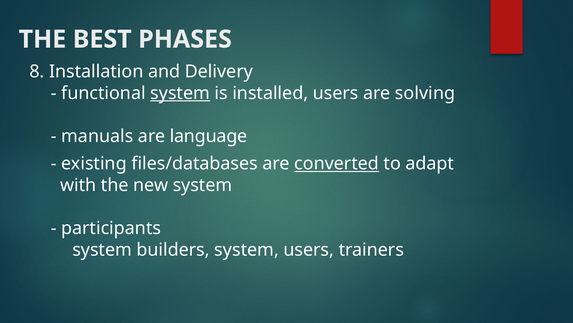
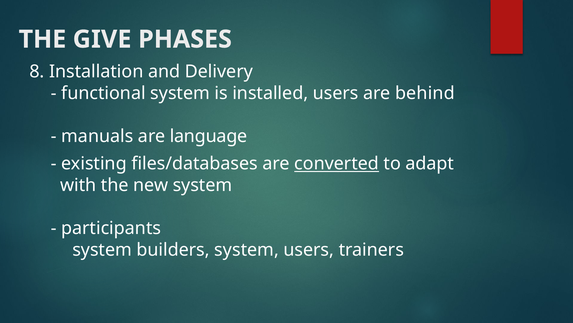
BEST: BEST -> GIVE (102, 39)
system underline: present -> none (180, 93)
solving: solving -> behind (425, 93)
